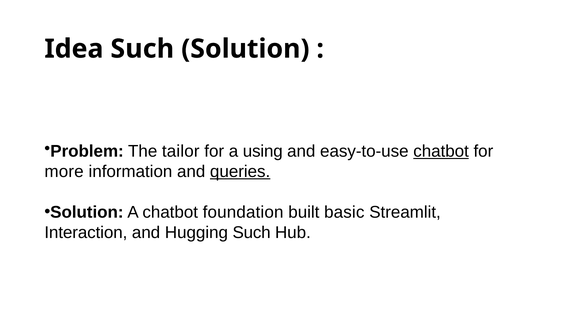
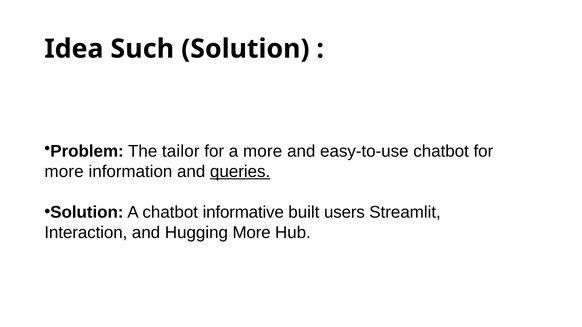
a using: using -> more (263, 151)
chatbot underline: present -> none (441, 151)
foundation: foundation -> informative (243, 213)
basic: basic -> users (344, 213)
Hugging Such: Such -> More (252, 233)
